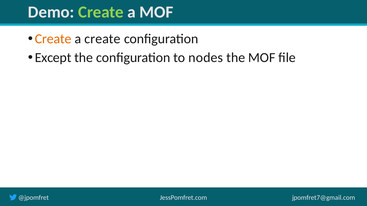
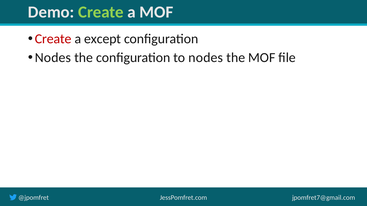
Create colour: orange -> red (53, 39)
a create: create -> except (103, 39)
Except: Except -> Nodes (53, 58)
